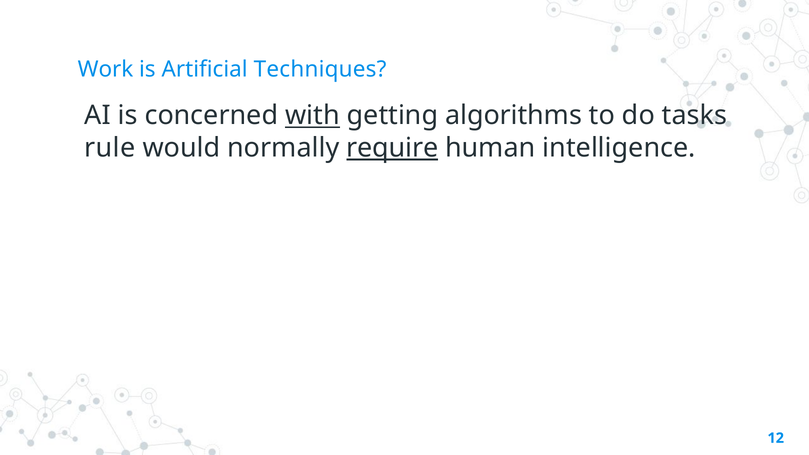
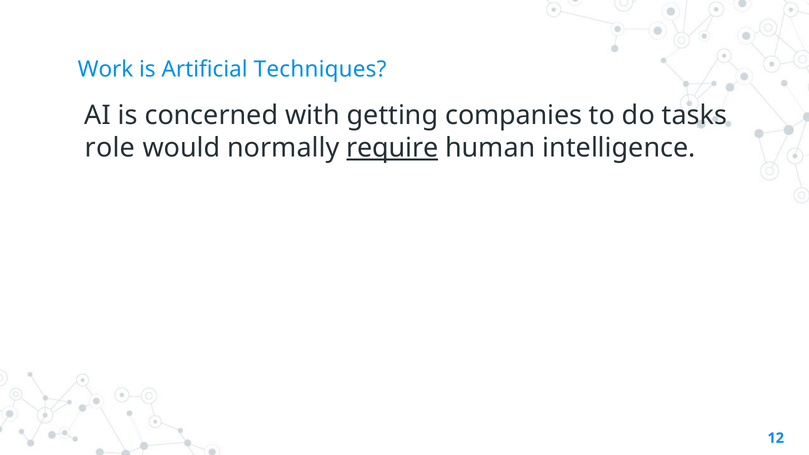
with underline: present -> none (313, 116)
algorithms: algorithms -> companies (514, 116)
rule: rule -> role (110, 148)
